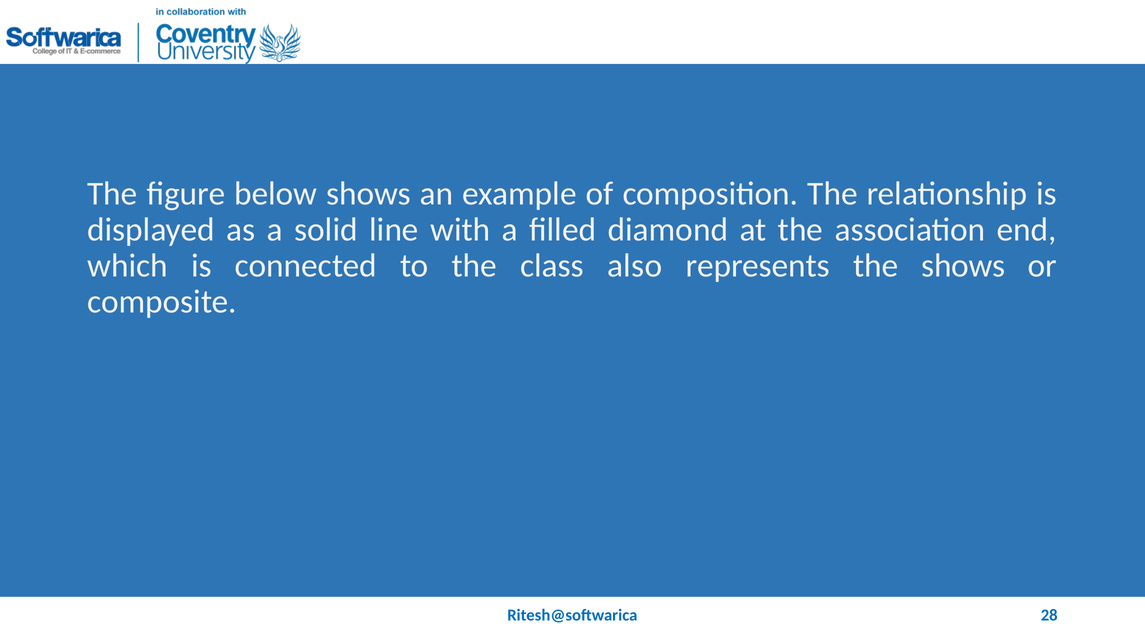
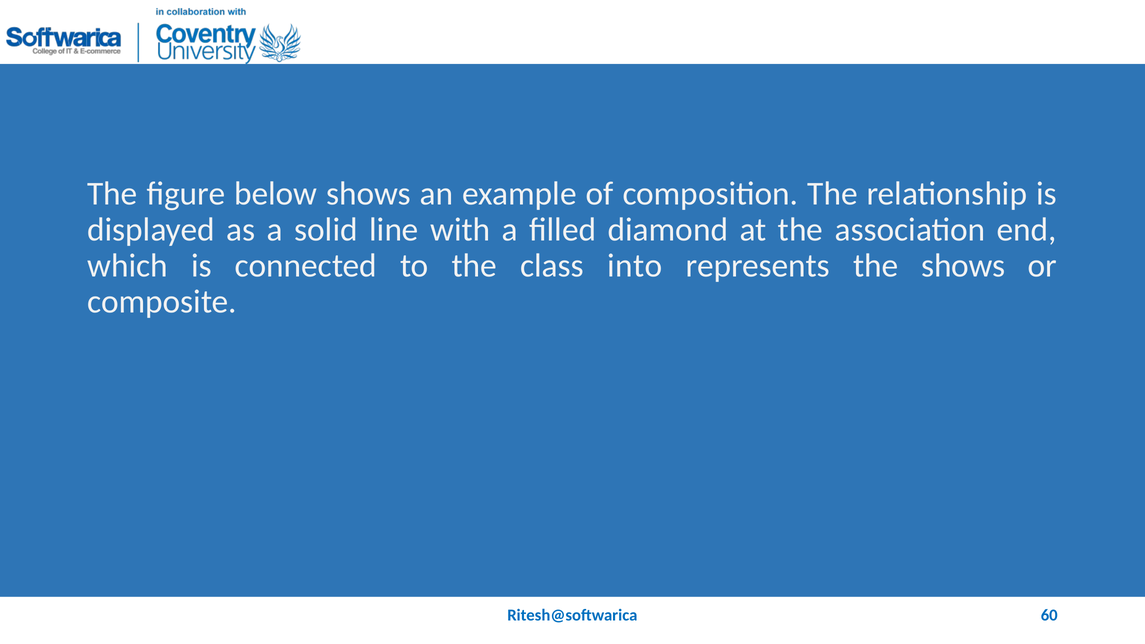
also: also -> into (635, 266)
28: 28 -> 60 (1049, 615)
